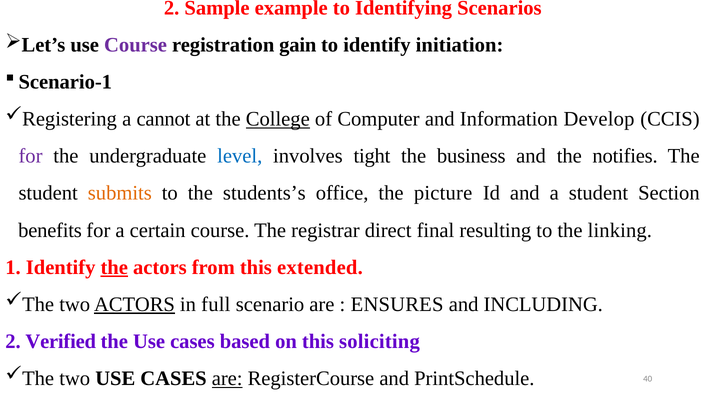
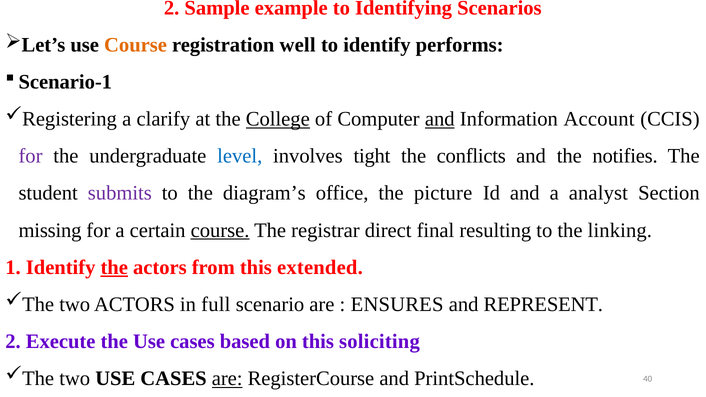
Course colour: purple -> orange (136, 45)
gain: gain -> well (298, 45)
initiation: initiation -> performs (460, 45)
cannot: cannot -> clarify (163, 119)
and underline: none -> present (440, 119)
Develop: Develop -> Account (599, 119)
business: business -> conflicts (471, 156)
submits colour: orange -> purple (120, 193)
students’s: students’s -> diagram’s (264, 193)
a student: student -> analyst (598, 193)
benefits: benefits -> missing (50, 230)
course underline: none -> present (220, 230)
ACTORS underline: present -> none (134, 304)
INCLUDING: INCLUDING -> REPRESENT (543, 304)
Verified: Verified -> Execute (61, 342)
